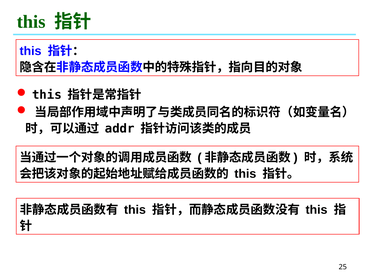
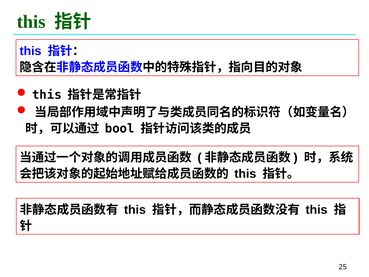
addr: addr -> bool (120, 128)
